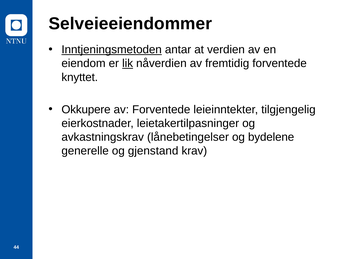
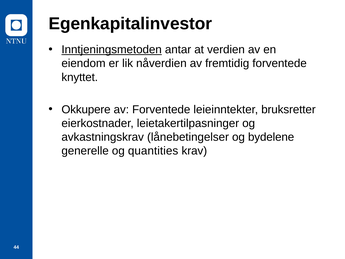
Selveieeiendommer: Selveieeiendommer -> Egenkapitalinvestor (130, 24)
lik underline: present -> none (128, 63)
tilgjengelig: tilgjengelig -> bruksretter (288, 109)
gjenstand: gjenstand -> quantities (153, 151)
